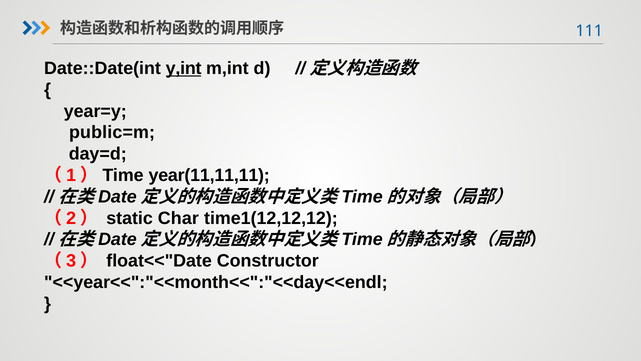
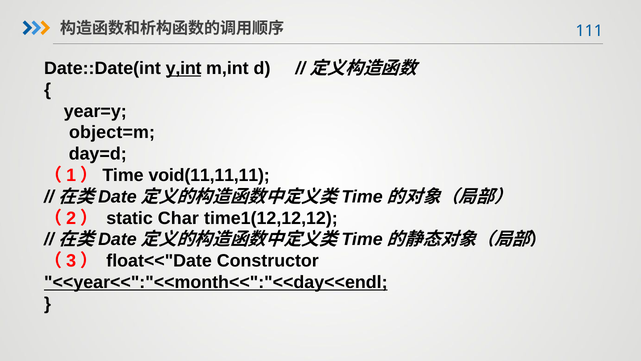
public=m: public=m -> object=m (112, 132)
year(11,11,11: year(11,11,11 -> void(11,11,11 (209, 175)
<<year<<":"<<month<<":"<<day<<endl underline: none -> present (216, 282)
